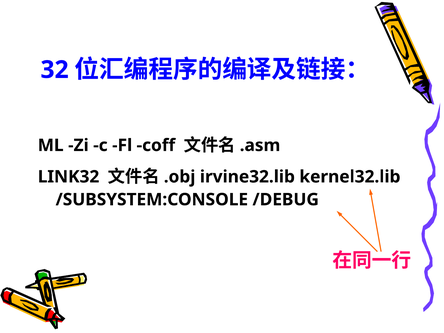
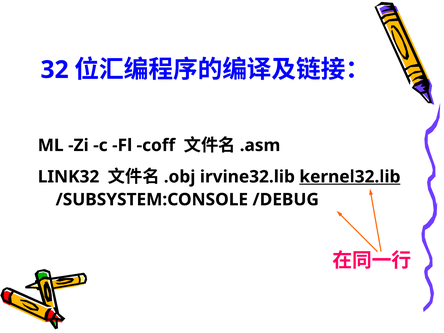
kernel32.lib underline: none -> present (350, 177)
